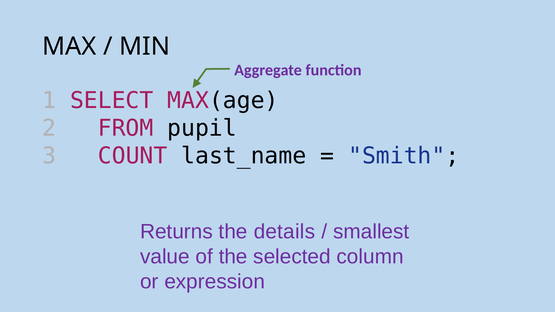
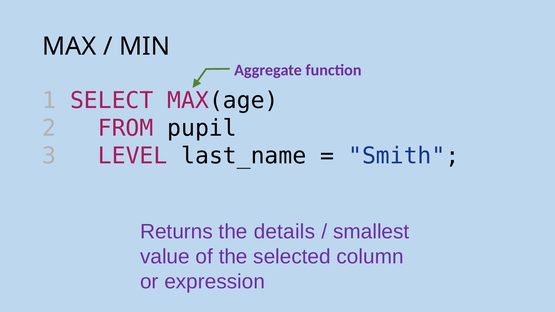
COUNT: COUNT -> LEVEL (133, 156)
